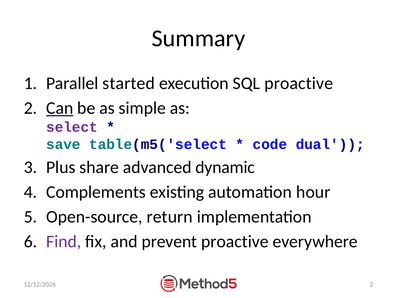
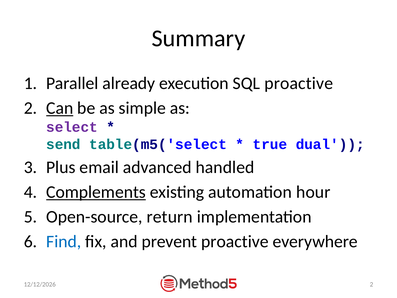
started: started -> already (129, 83)
save: save -> send (63, 144)
code: code -> true (270, 144)
share: share -> email (99, 167)
dynamic: dynamic -> handled (225, 167)
Complements underline: none -> present (96, 192)
Find colour: purple -> blue (64, 241)
